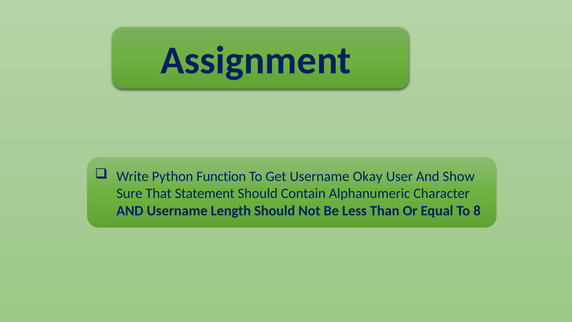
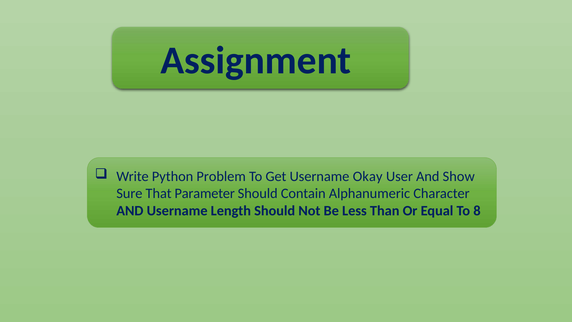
Function: Function -> Problem (221, 176)
Statement: Statement -> Parameter (205, 193)
